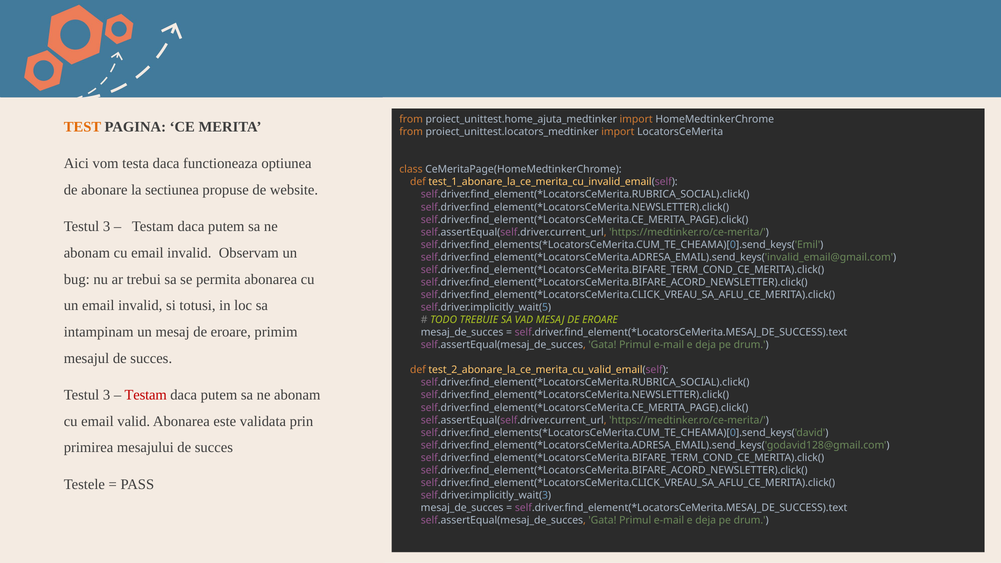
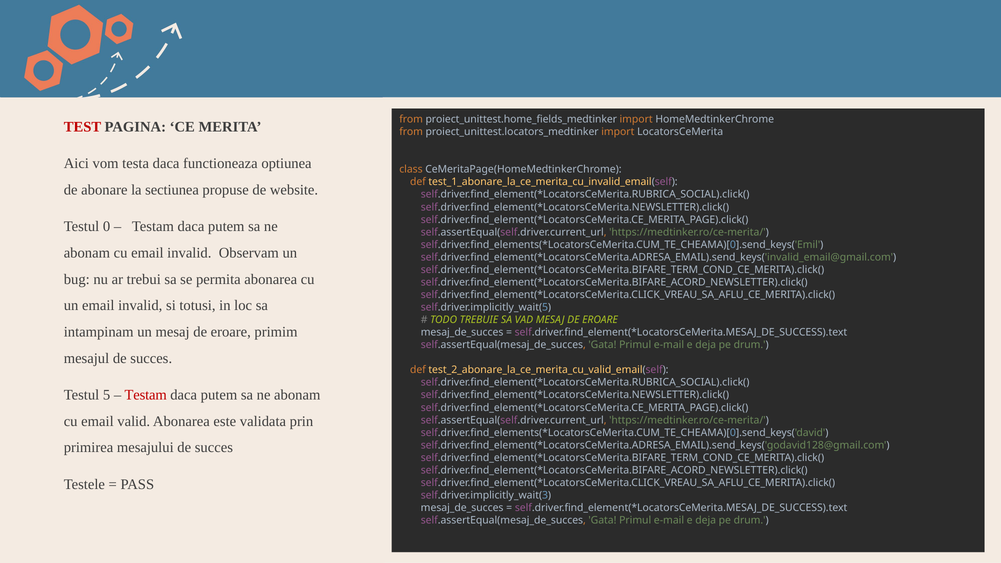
proiect_unittest.home_ajuta_medtinker: proiect_unittest.home_ajuta_medtinker -> proiect_unittest.home_fields_medtinker (521, 119)
TEST colour: orange -> red (82, 127)
3: 3 -> 0 (107, 227)
3: 3 -> 5 (107, 395)
